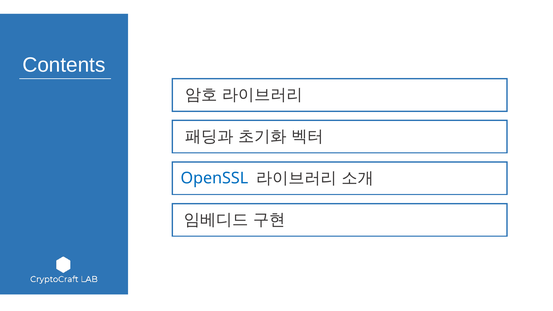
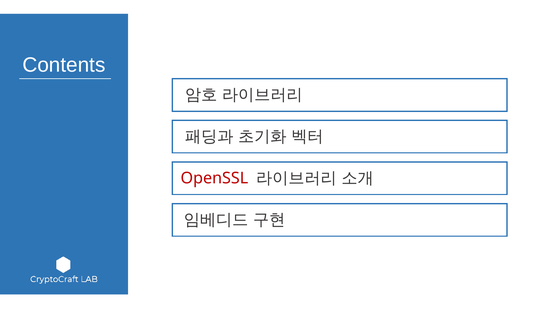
OpenSSL colour: blue -> red (214, 178)
